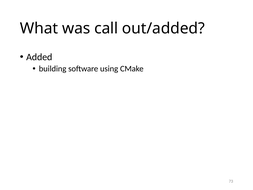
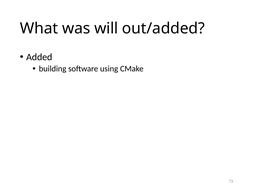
call: call -> will (106, 28)
